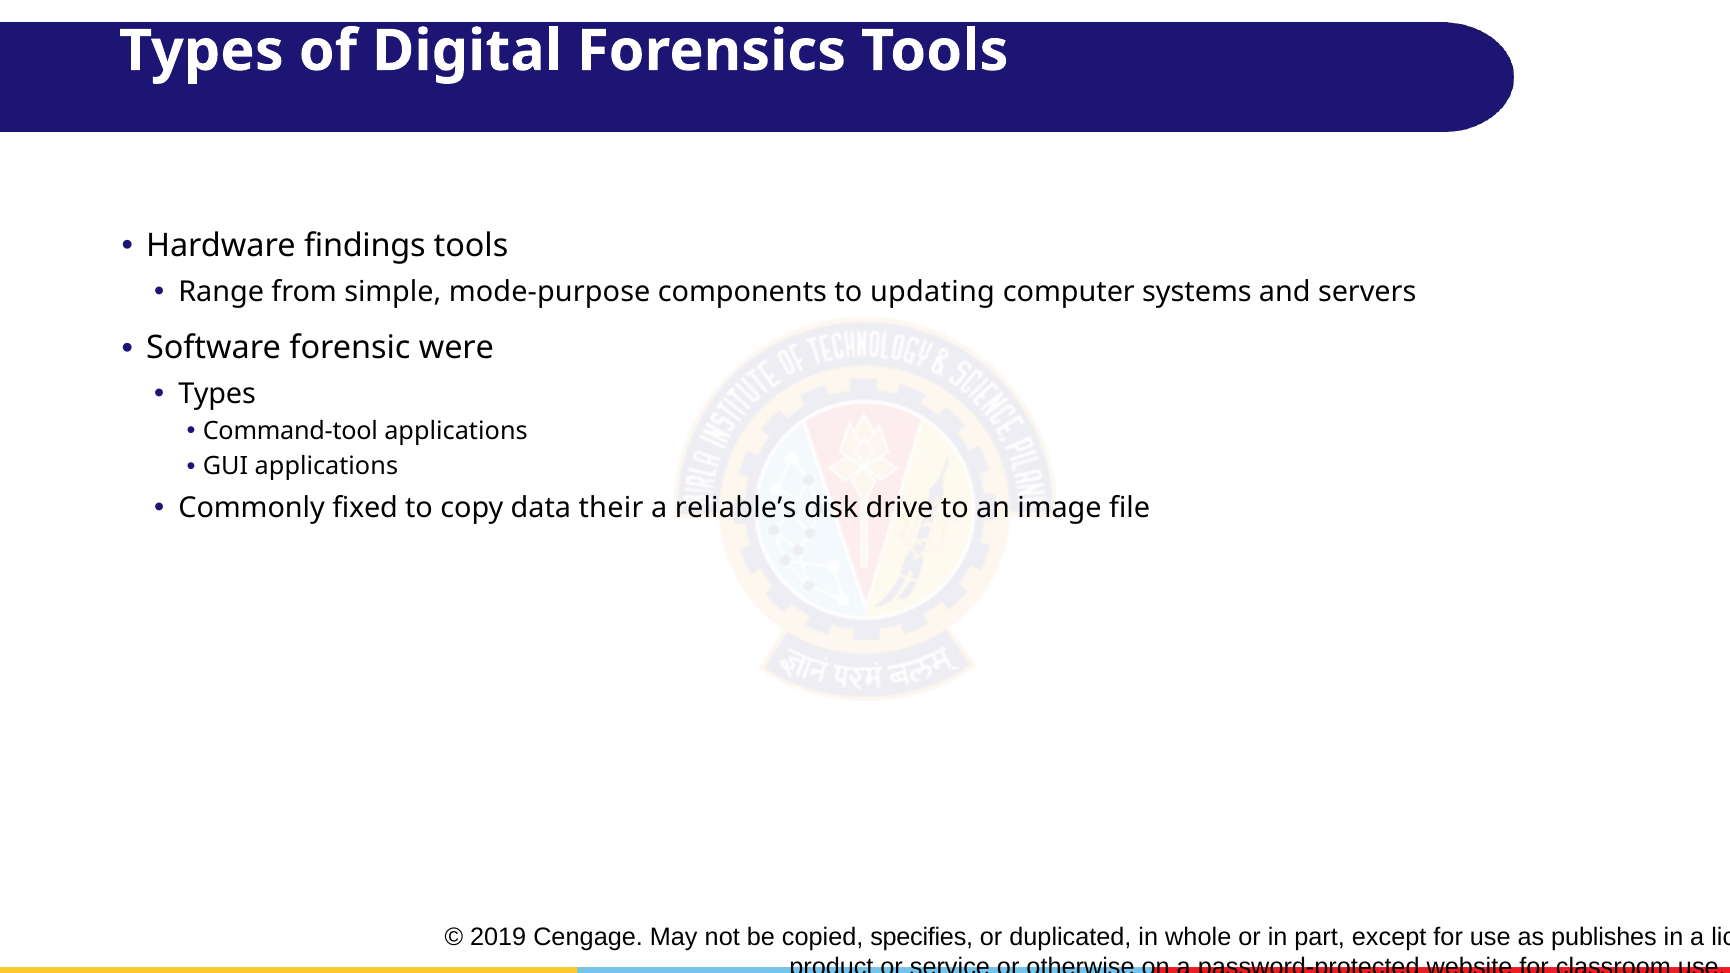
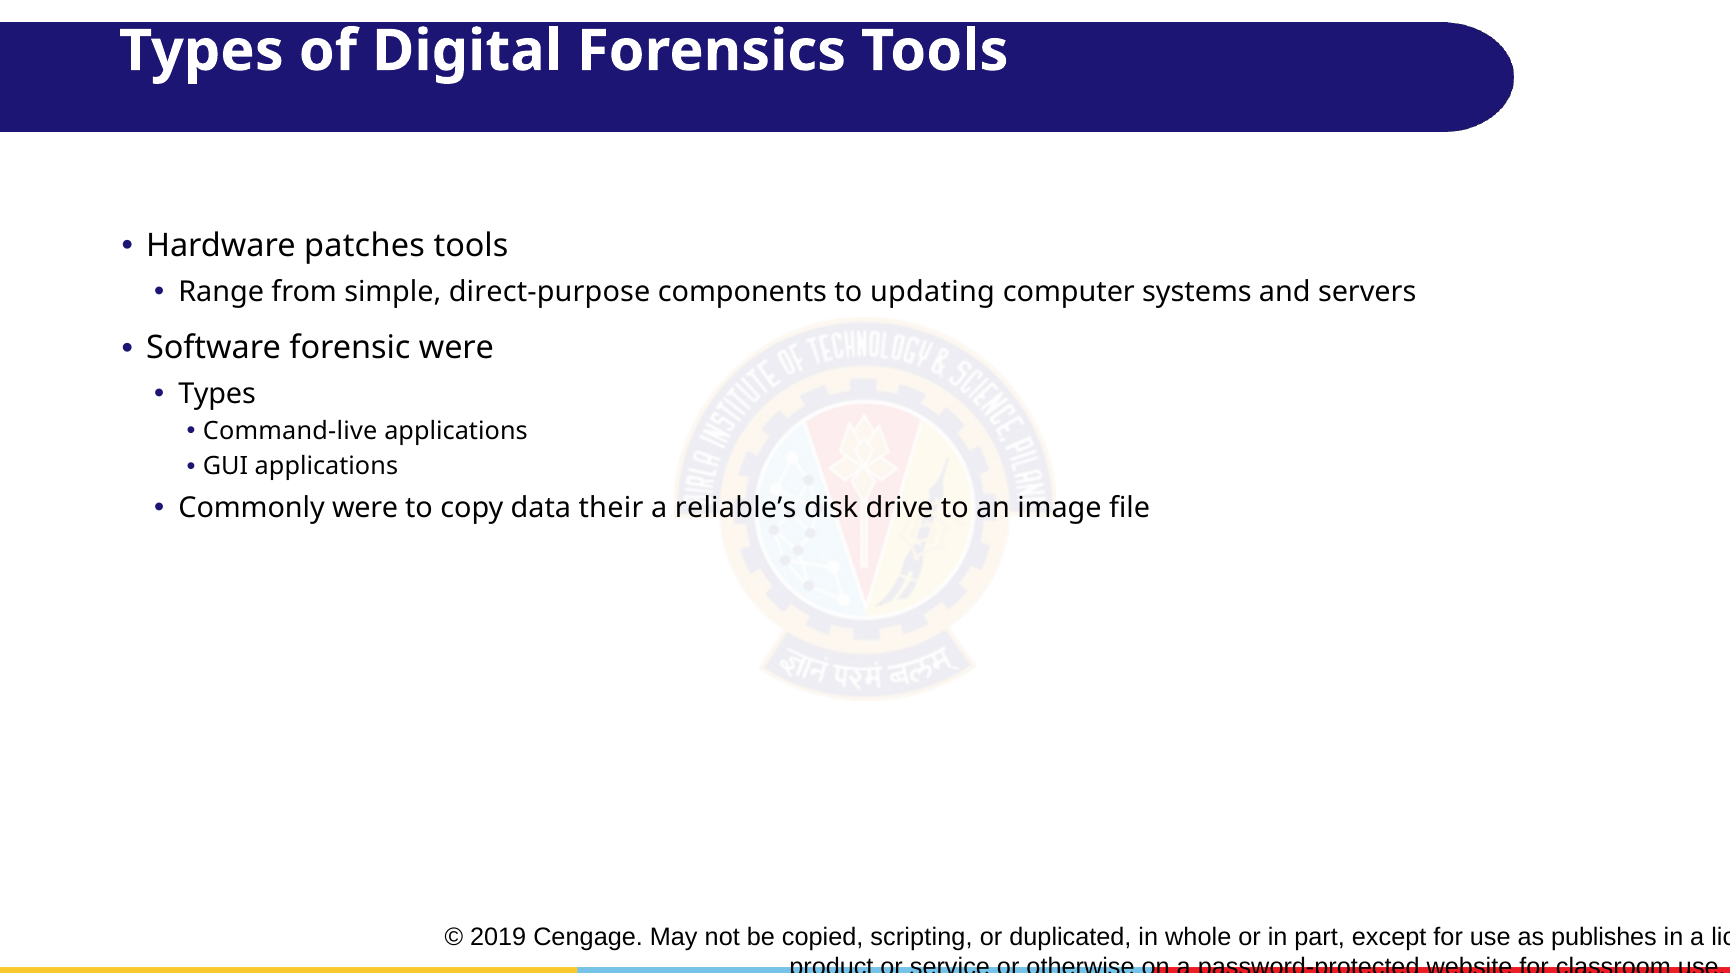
findings: findings -> patches (365, 246)
mode-purpose: mode-purpose -> direct-purpose (550, 292)
Command-tool: Command-tool -> Command-live (290, 431)
Commonly fixed: fixed -> were (365, 508)
specifies: specifies -> scripting (921, 937)
